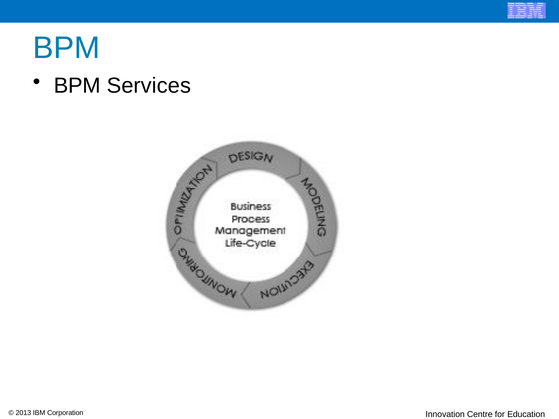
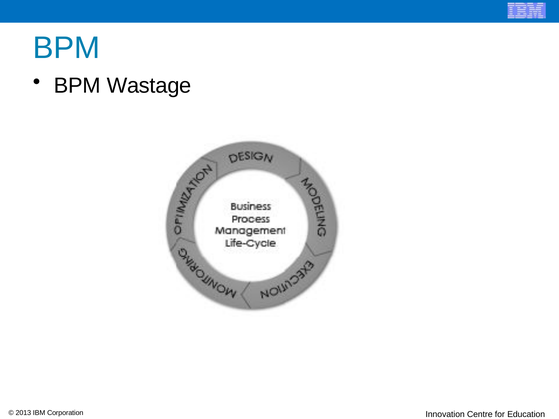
Services: Services -> Wastage (149, 86)
